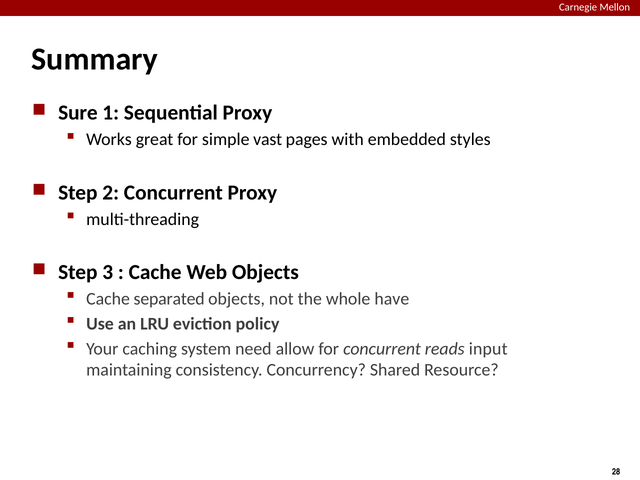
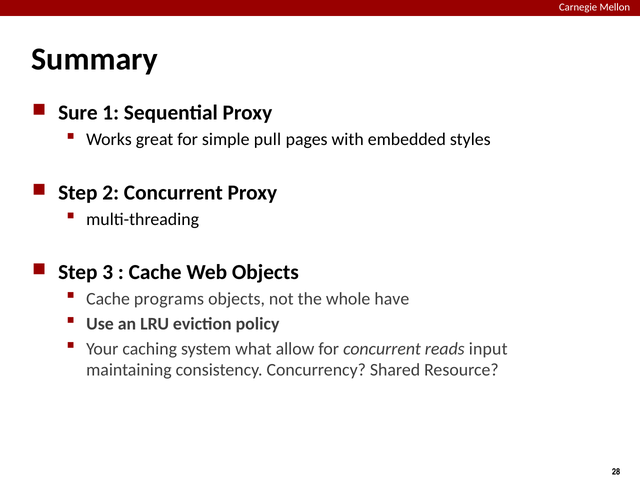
vast: vast -> pull (268, 140)
separated: separated -> programs (169, 299)
need: need -> what (253, 349)
